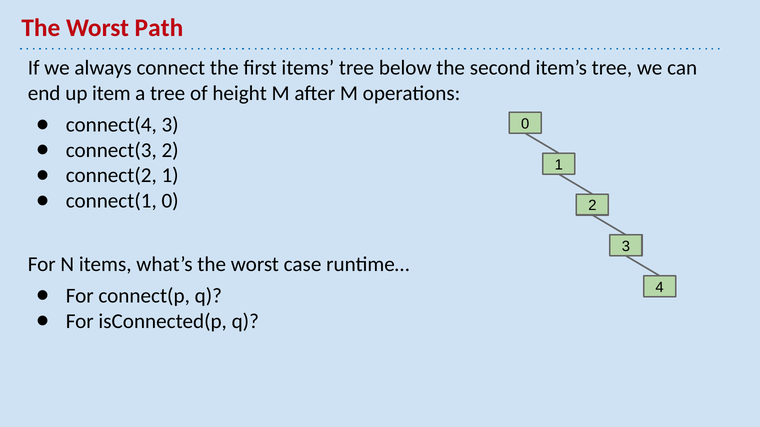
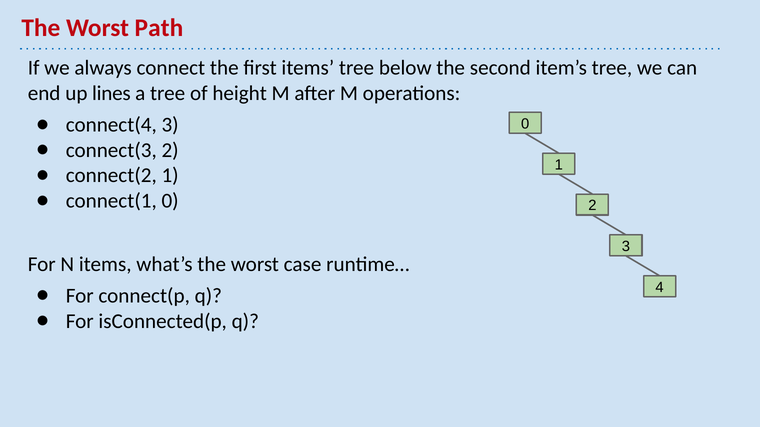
item: item -> lines (111, 93)
